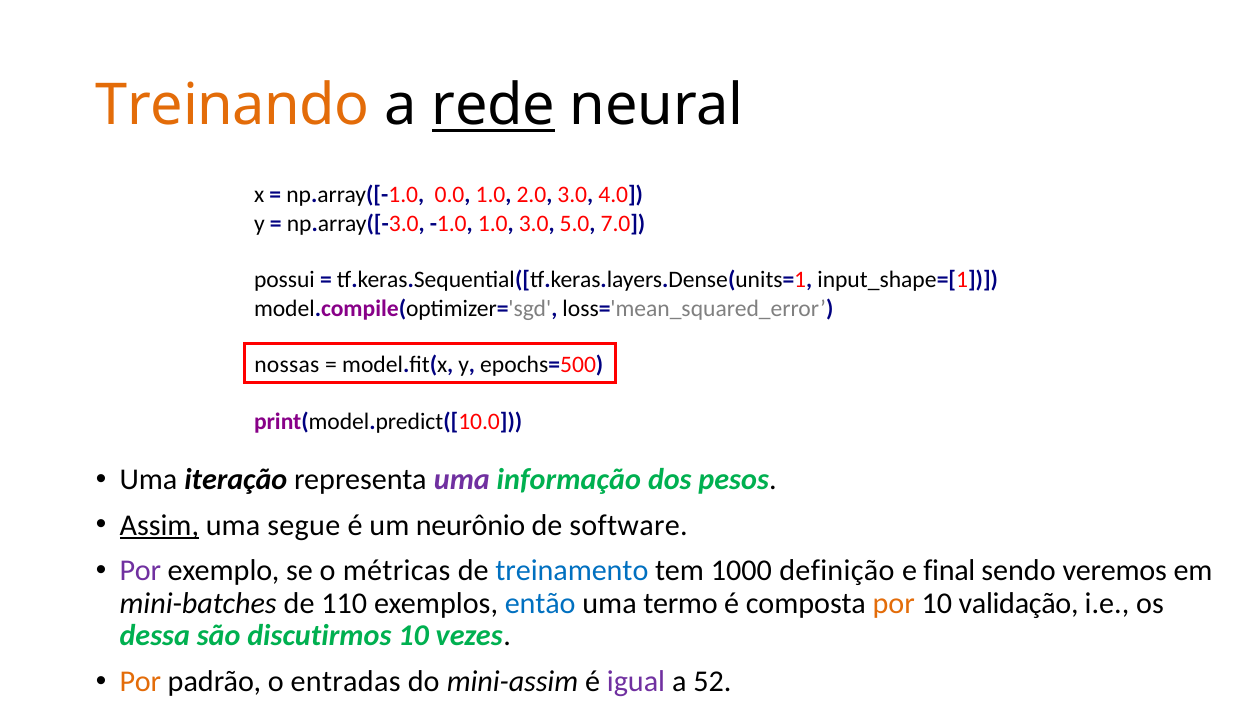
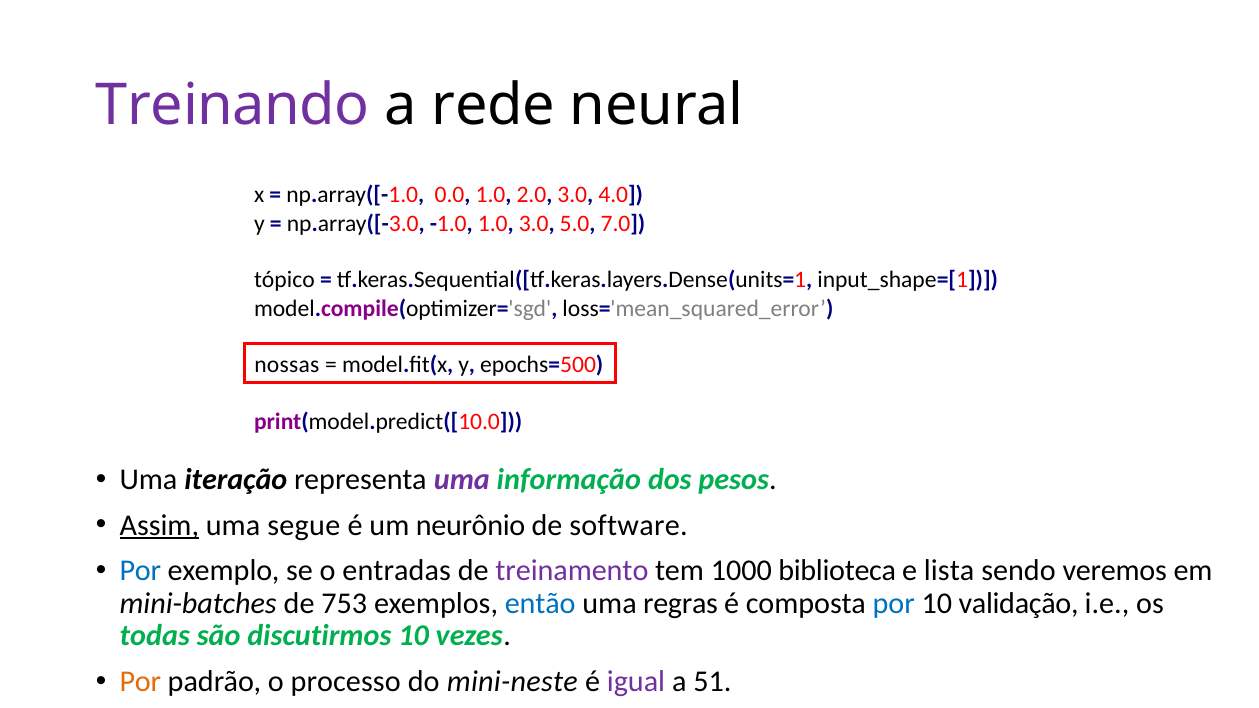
Treinando colour: orange -> purple (233, 106)
rede underline: present -> none (493, 106)
possui: possui -> tópico (284, 280)
Por colour: purple -> blue (140, 571)
métricas: métricas -> entradas (397, 571)
treinamento colour: blue -> purple (572, 571)
definição: definição -> biblioteca (837, 571)
final: final -> lista (949, 571)
110: 110 -> 753 (344, 604)
termo: termo -> regras (681, 604)
por colour: orange -> blue (894, 604)
dessa: dessa -> todas (155, 636)
entradas: entradas -> processo (346, 682)
mini-assim: mini-assim -> mini-neste (512, 682)
52: 52 -> 51 (712, 682)
